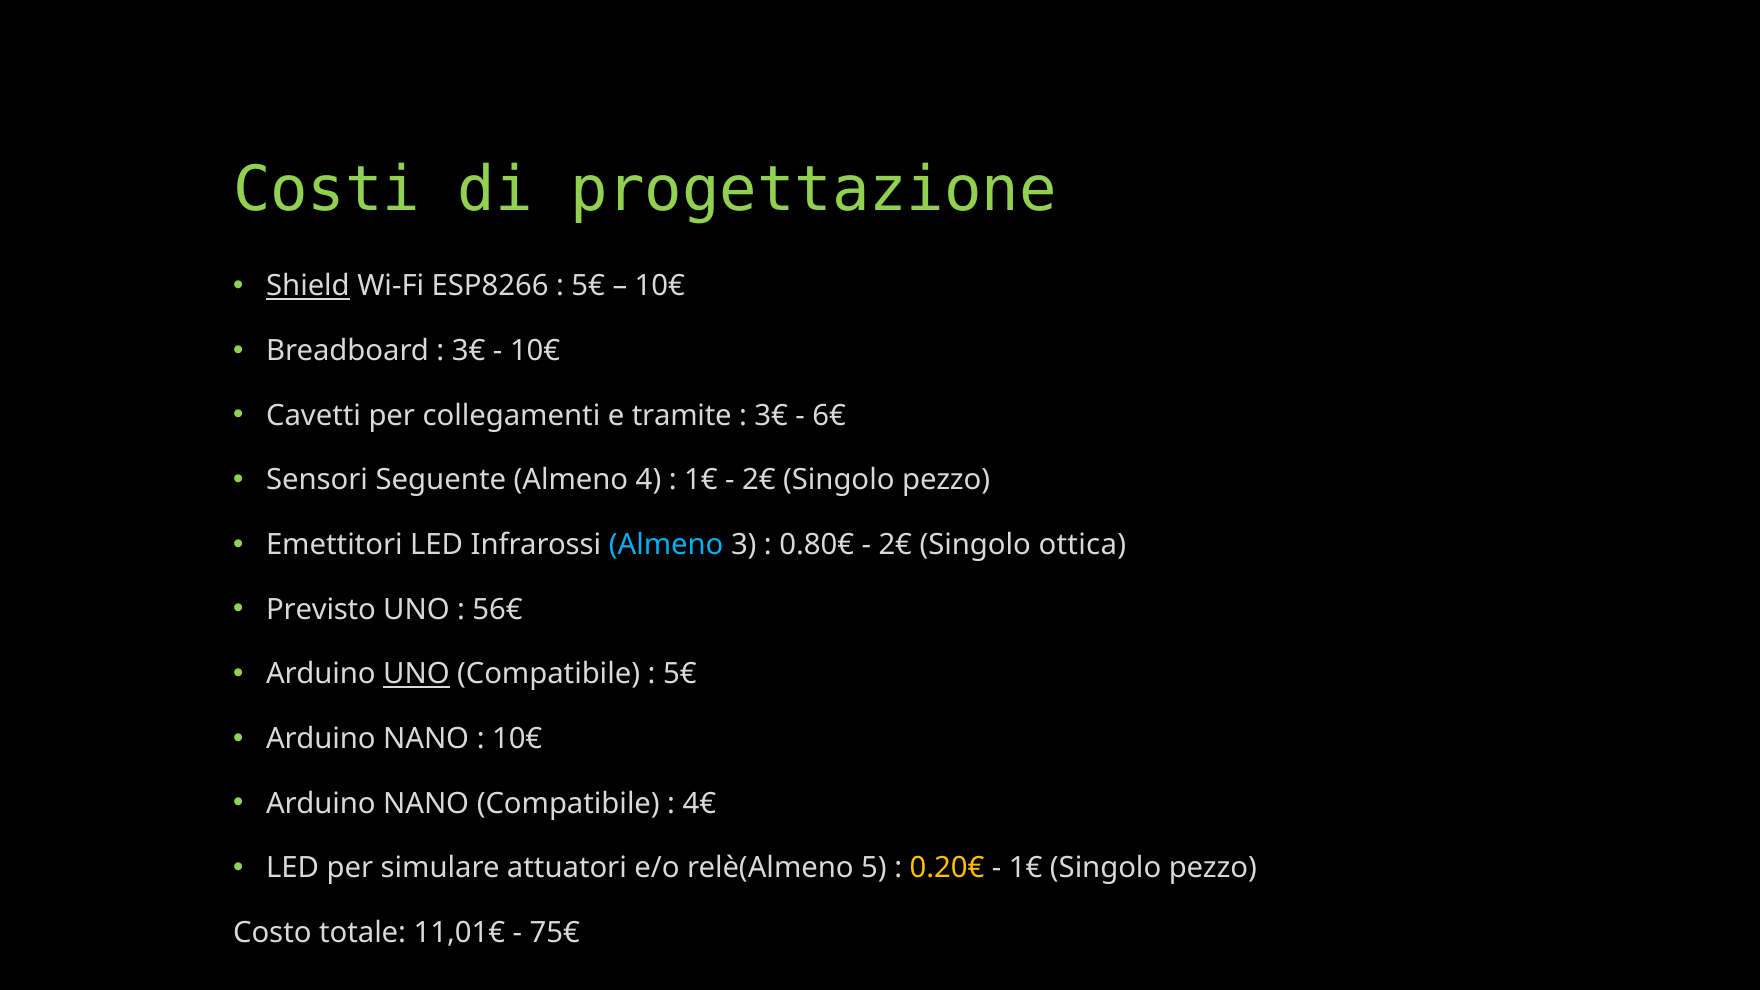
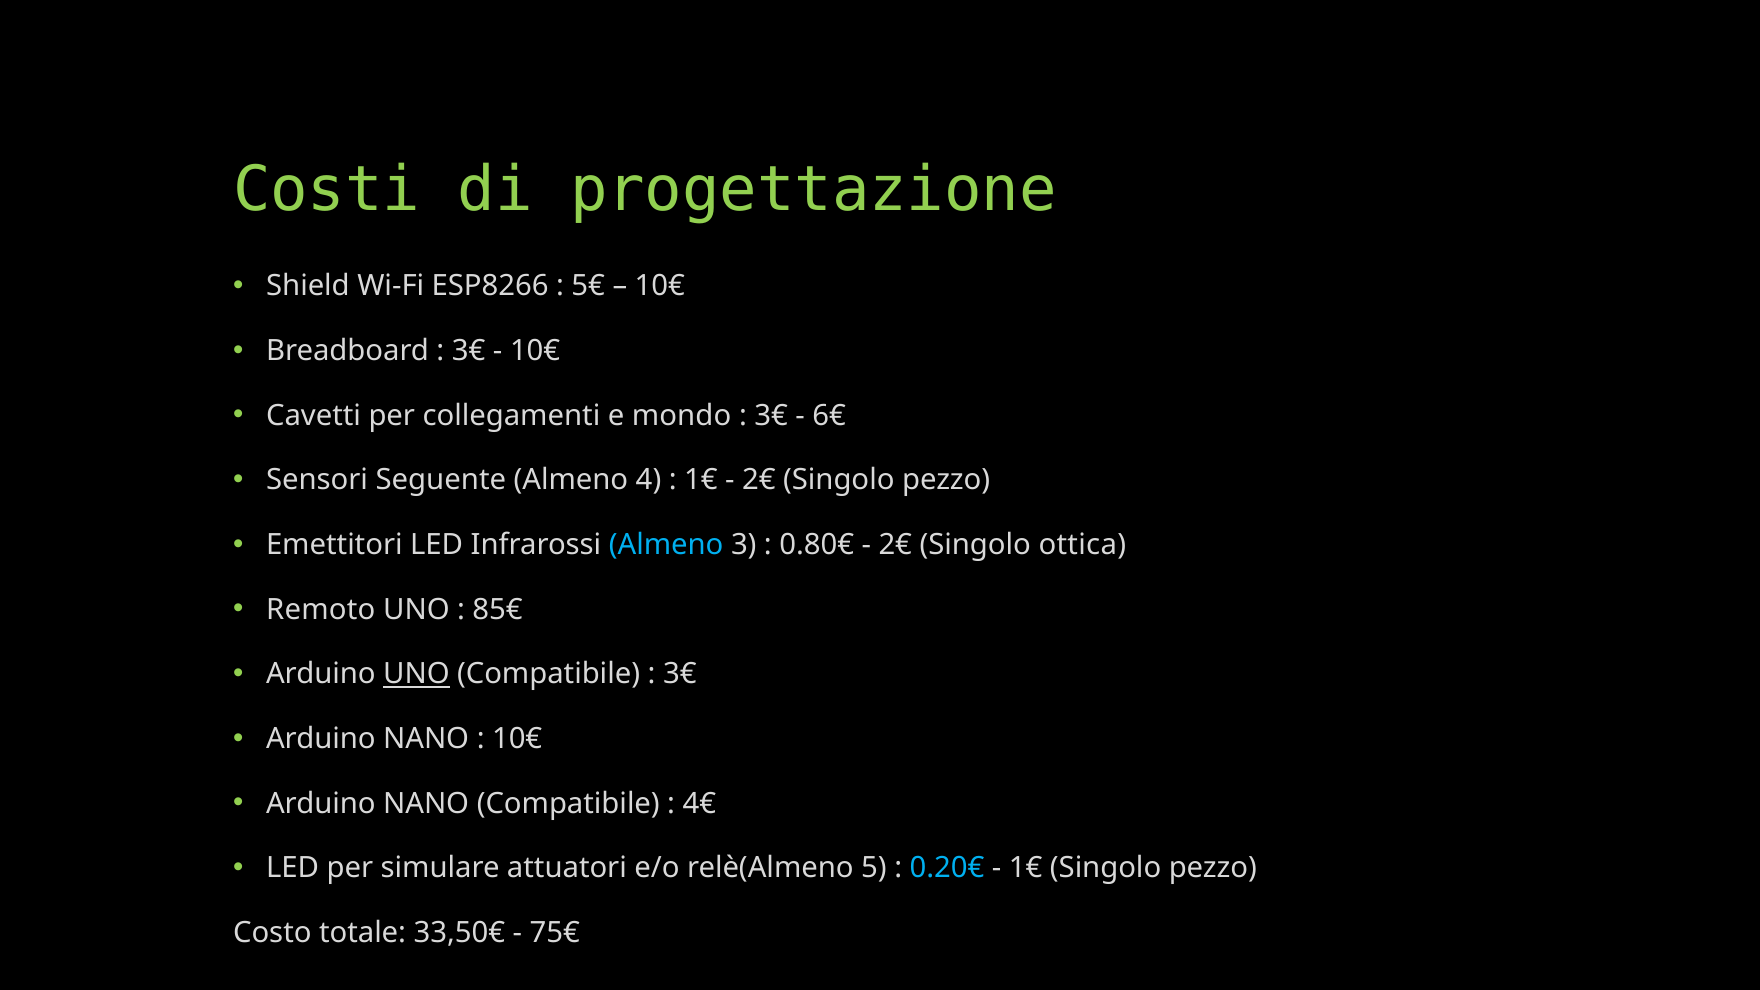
Shield underline: present -> none (308, 286)
tramite: tramite -> mondo (682, 416)
Previsto: Previsto -> Remoto (321, 609)
56€: 56€ -> 85€ (498, 609)
5€: 5€ -> 3€ (680, 674)
0.20€ colour: yellow -> light blue (947, 868)
11,01€: 11,01€ -> 33,50€ (459, 933)
